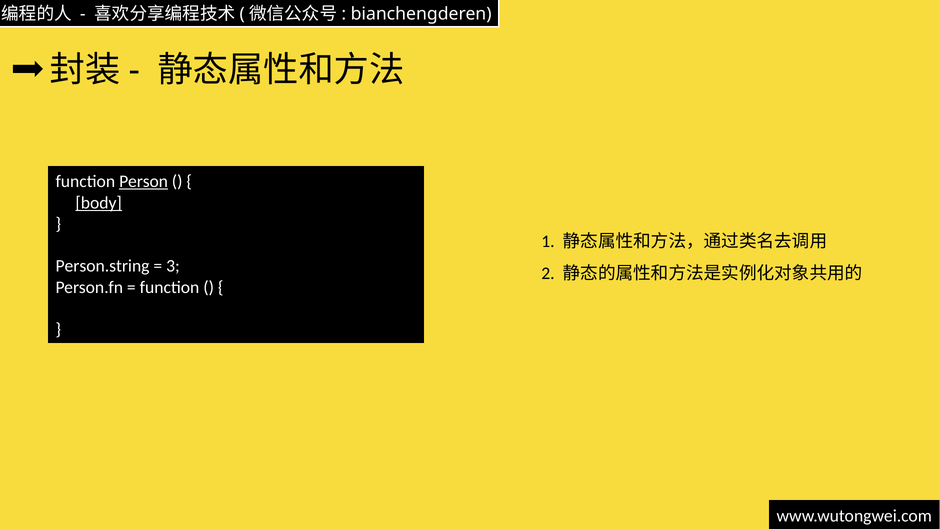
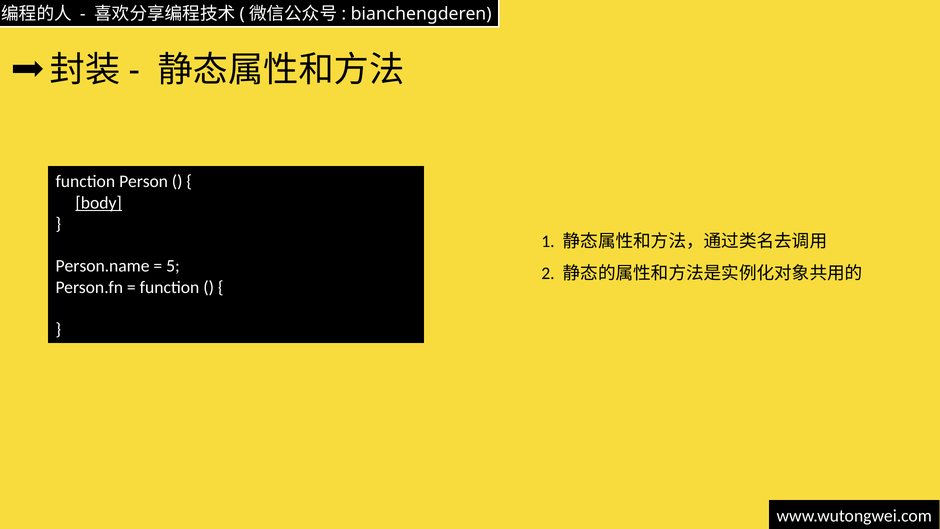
Person underline: present -> none (144, 181)
Person.string: Person.string -> Person.name (103, 266)
3: 3 -> 5 (173, 266)
